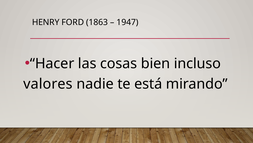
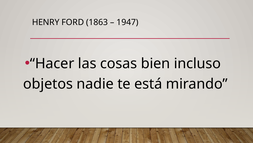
valores: valores -> objetos (48, 84)
